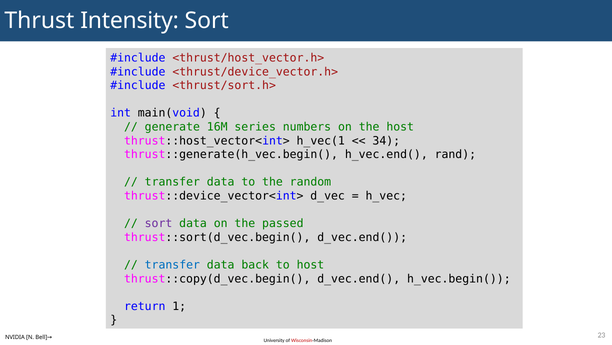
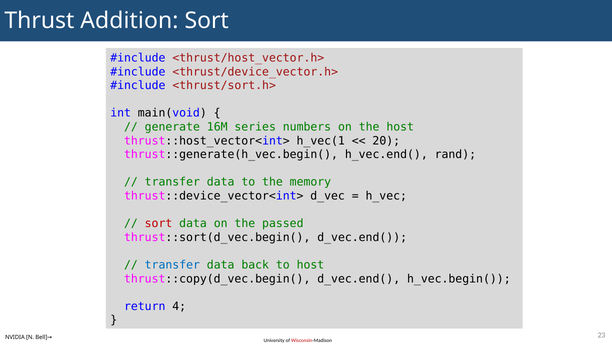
Intensity: Intensity -> Addition (129, 20)
34: 34 -> 20 (386, 140)
random: random -> memory (310, 182)
sort colour: purple -> red (159, 223)
1: 1 -> 4 (179, 306)
